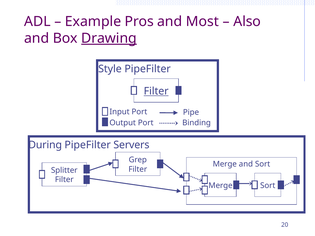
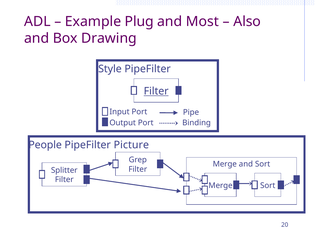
Pros: Pros -> Plug (139, 21)
Drawing underline: present -> none (109, 38)
During: During -> People (45, 145)
Servers: Servers -> Picture (131, 145)
